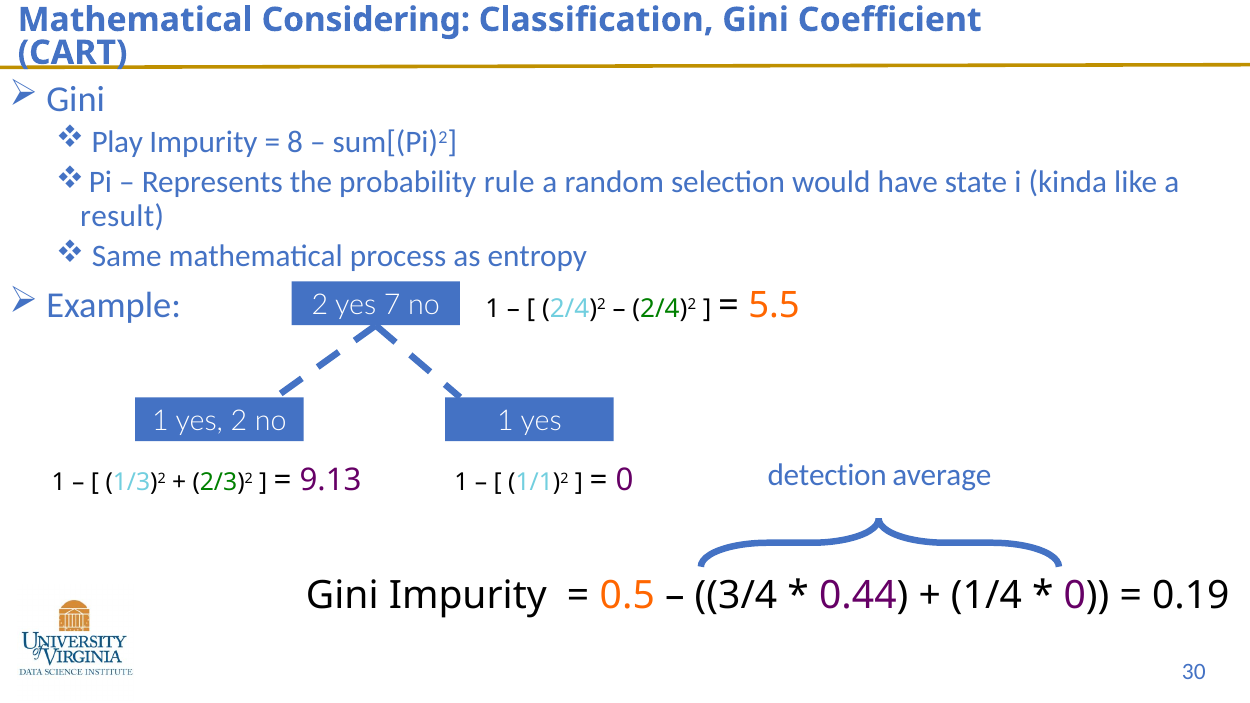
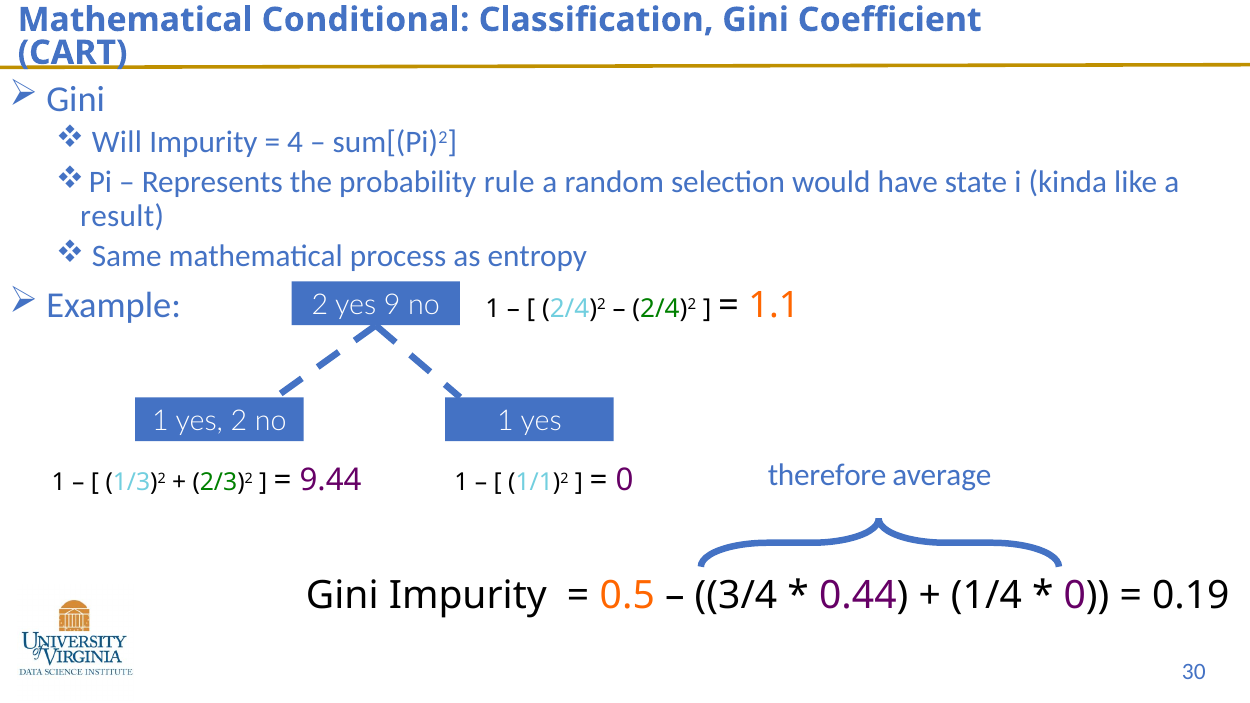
Considering: Considering -> Conditional (366, 20)
Play: Play -> Will (117, 142)
8: 8 -> 4 (295, 142)
7: 7 -> 9 (392, 305)
5.5: 5.5 -> 1.1 (774, 305)
detection: detection -> therefore (827, 475)
9.13: 9.13 -> 9.44 (331, 481)
